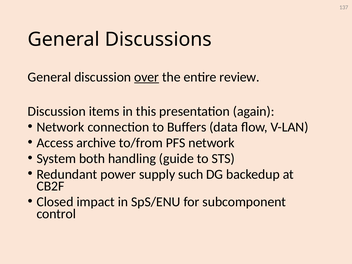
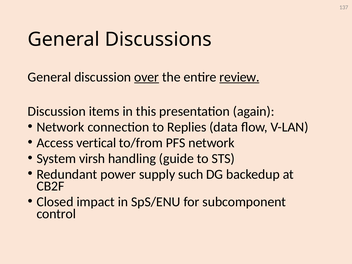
review underline: none -> present (240, 77)
Buffers: Buffers -> Replies (187, 127)
archive: archive -> vertical (96, 143)
both: both -> virsh (92, 159)
